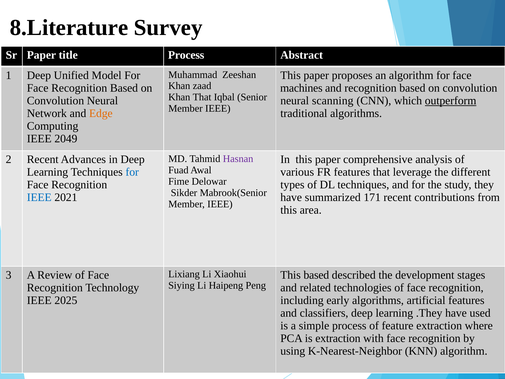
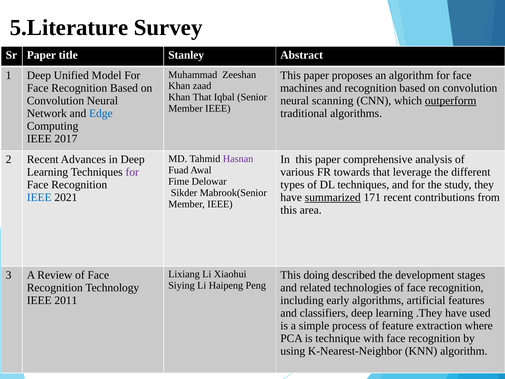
8.Literature: 8.Literature -> 5.Literature (69, 28)
title Process: Process -> Stanley (186, 55)
Edge colour: orange -> blue (101, 113)
2049: 2049 -> 2017 (66, 139)
for colour: blue -> purple (132, 172)
FR features: features -> towards (352, 172)
summarized underline: none -> present (333, 197)
This based: based -> doing (316, 275)
2025: 2025 -> 2011 (66, 300)
is extraction: extraction -> technique (338, 338)
